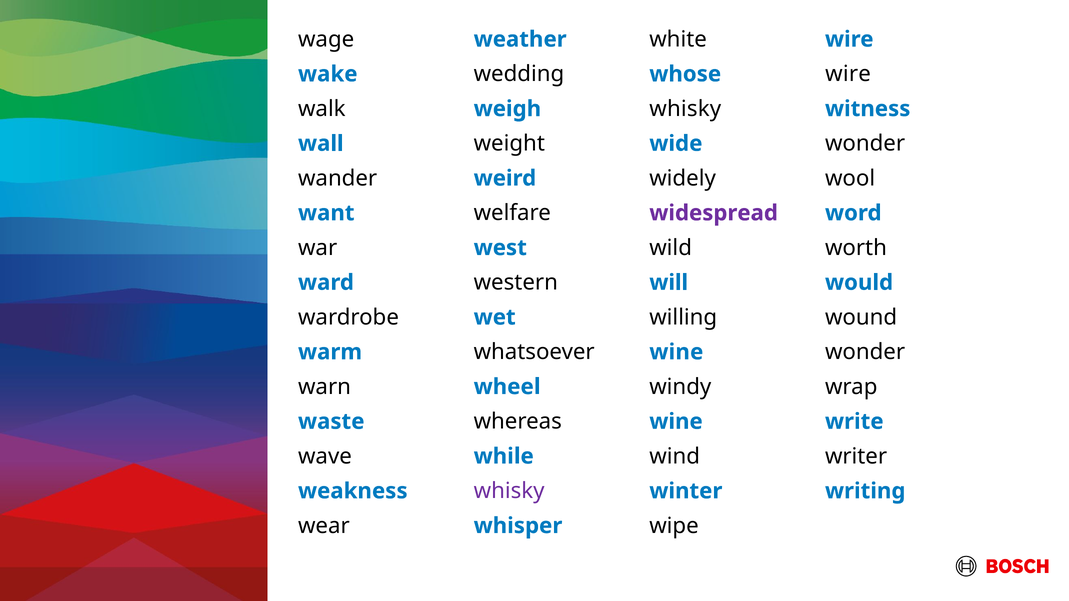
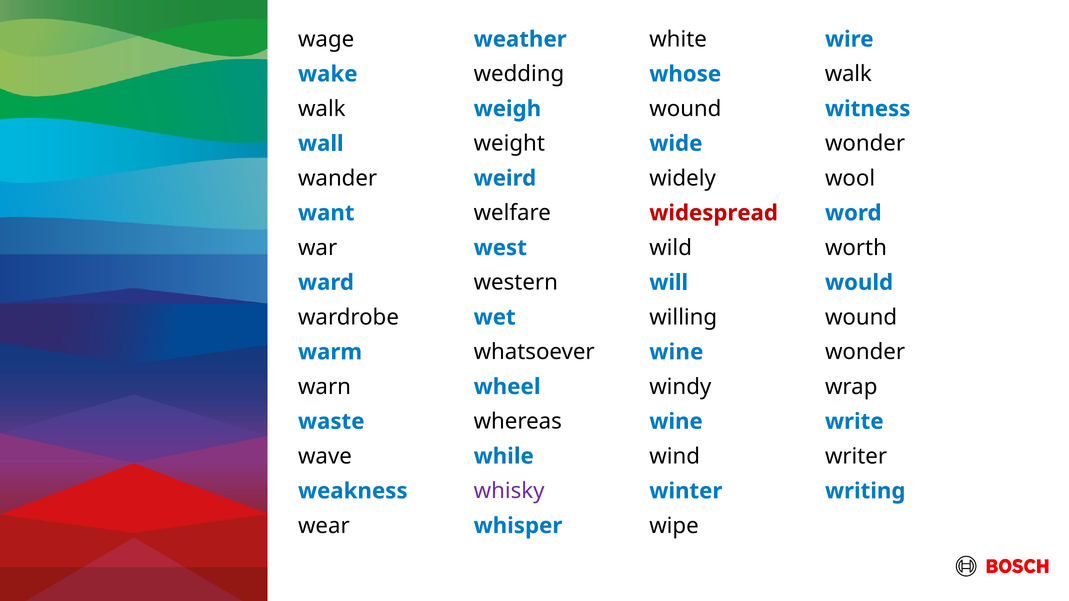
wire: wire -> walk (848, 74)
whisky: whisky -> wound (685, 109)
widespread colour: purple -> red (714, 213)
